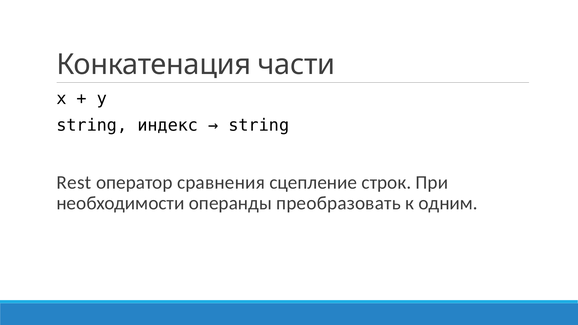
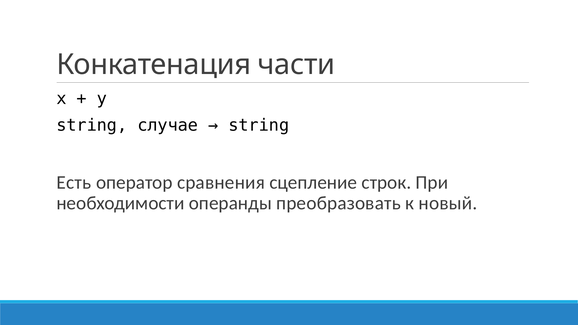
индекс: индекс -> случае (168, 125)
Rest: Rest -> Есть (74, 182)
одним: одним -> новый (448, 203)
